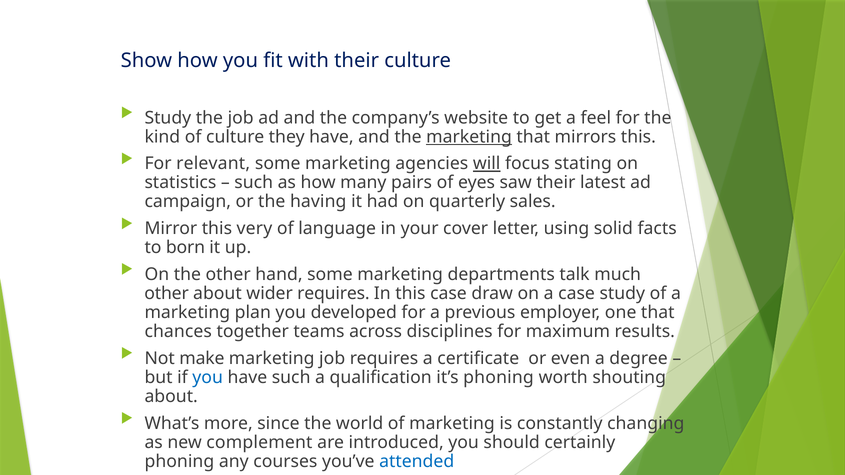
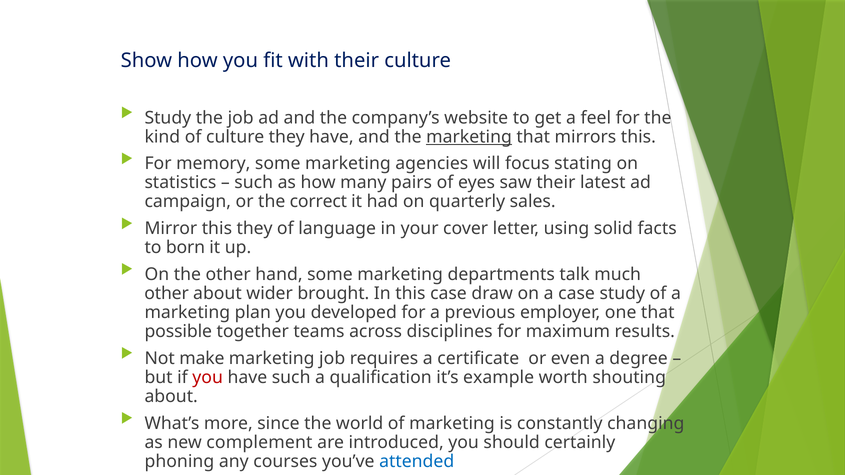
relevant: relevant -> memory (213, 164)
will underline: present -> none (487, 164)
having: having -> correct (318, 202)
this very: very -> they (255, 229)
wider requires: requires -> brought (333, 294)
chances: chances -> possible (178, 332)
you colour: blue -> red (208, 378)
it’s phoning: phoning -> example (499, 378)
